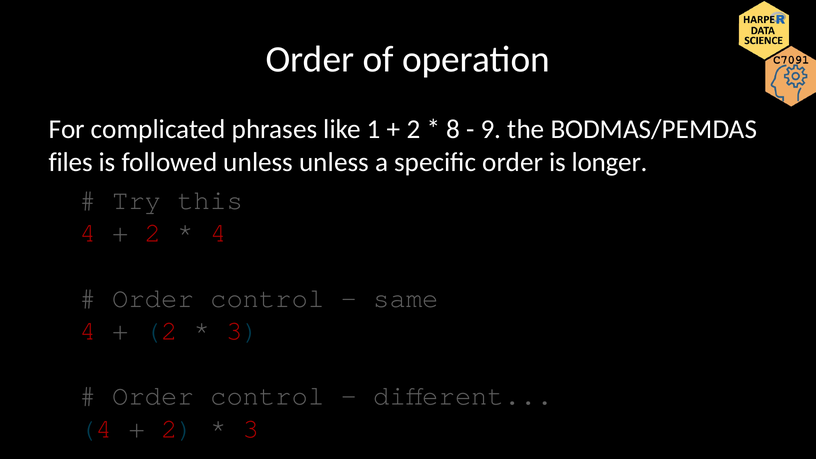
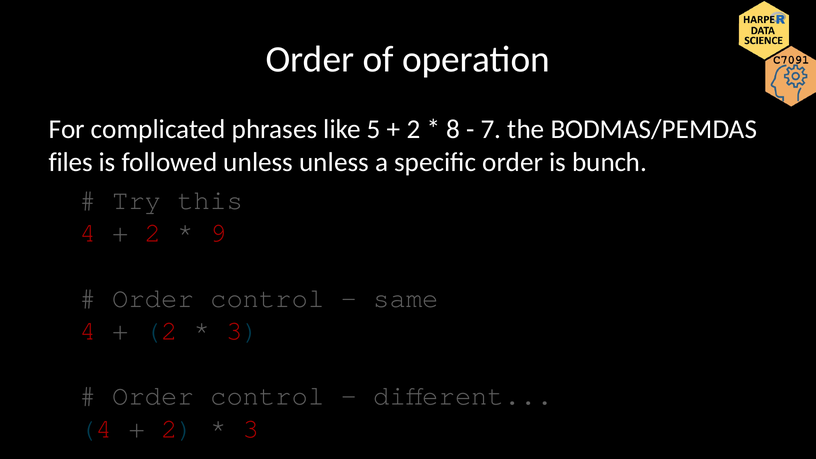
1: 1 -> 5 (374, 129)
9: 9 -> 7 (491, 129)
longer: longer -> bunch (610, 162)
4: 4 -> 9 (218, 233)
